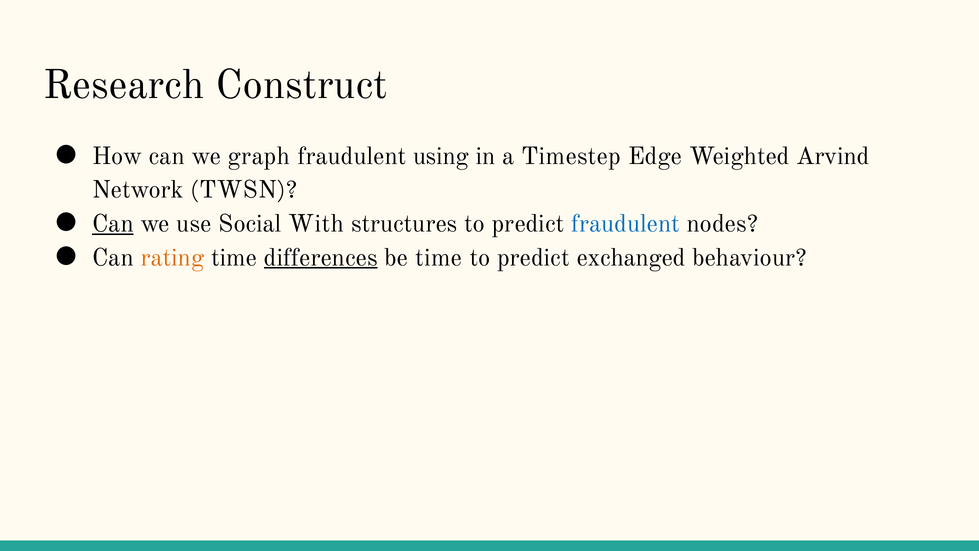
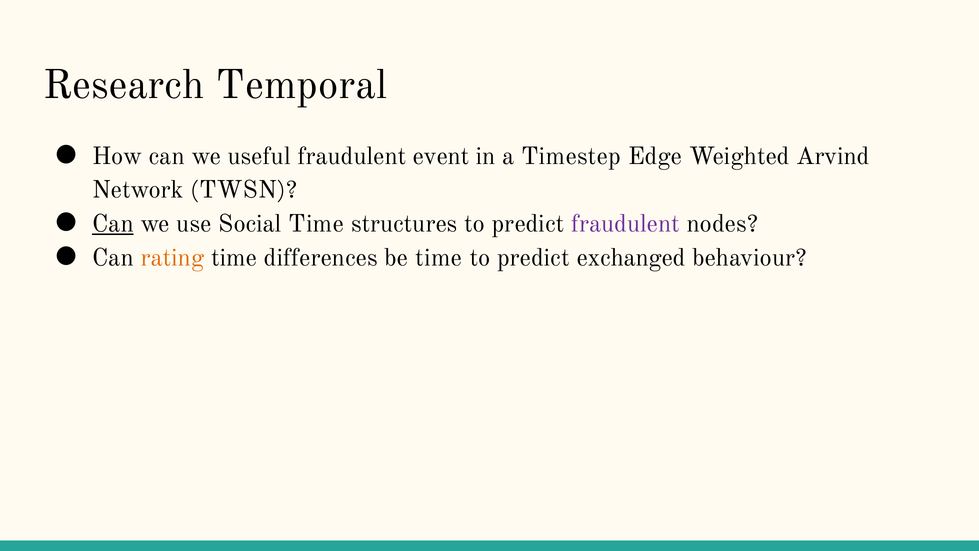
Construct: Construct -> Temporal (301, 85)
graph: graph -> useful (259, 156)
using: using -> event (441, 156)
Social With: With -> Time (316, 224)
fraudulent colour: blue -> purple (626, 224)
differences underline: present -> none (321, 257)
